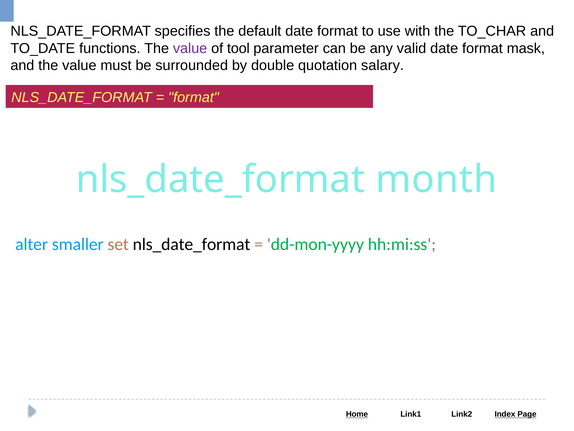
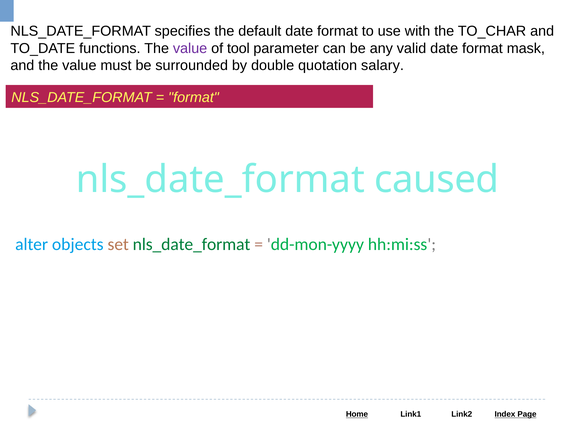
month: month -> caused (437, 179)
smaller: smaller -> objects (78, 244)
nls_date_format colour: black -> green (192, 244)
